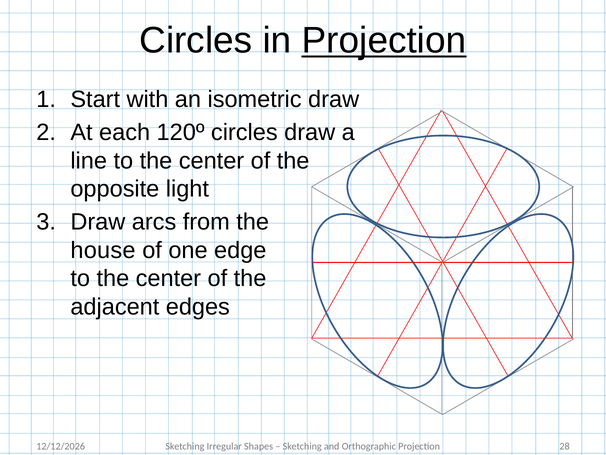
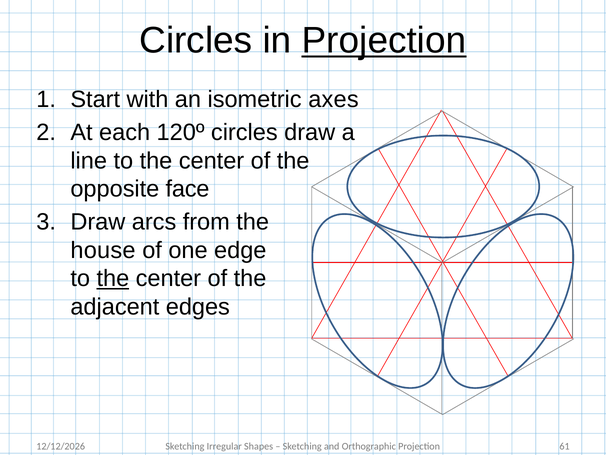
isometric draw: draw -> axes (334, 100)
light: light -> face (188, 189)
the underline: none -> present (113, 278)
28: 28 -> 61 (565, 446)
